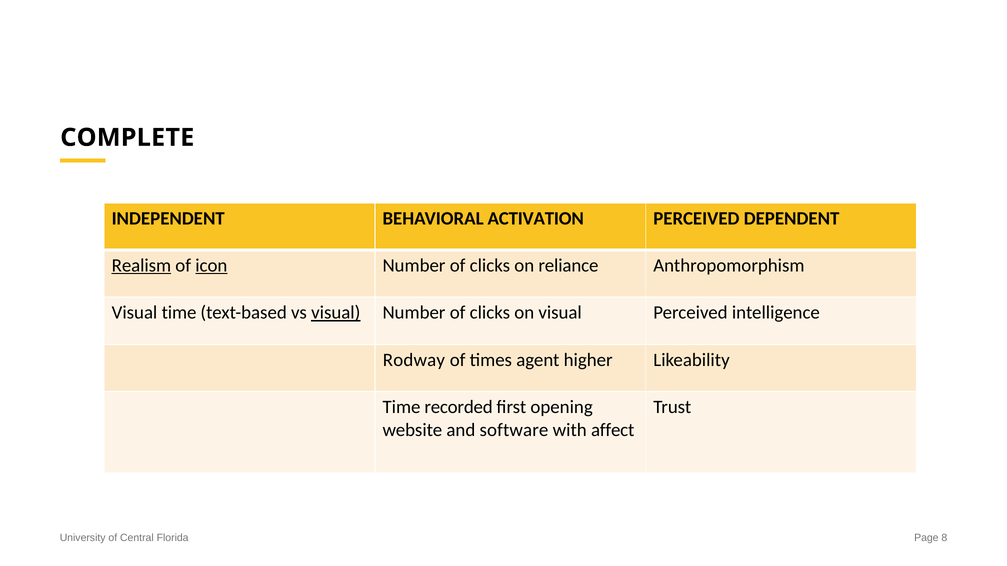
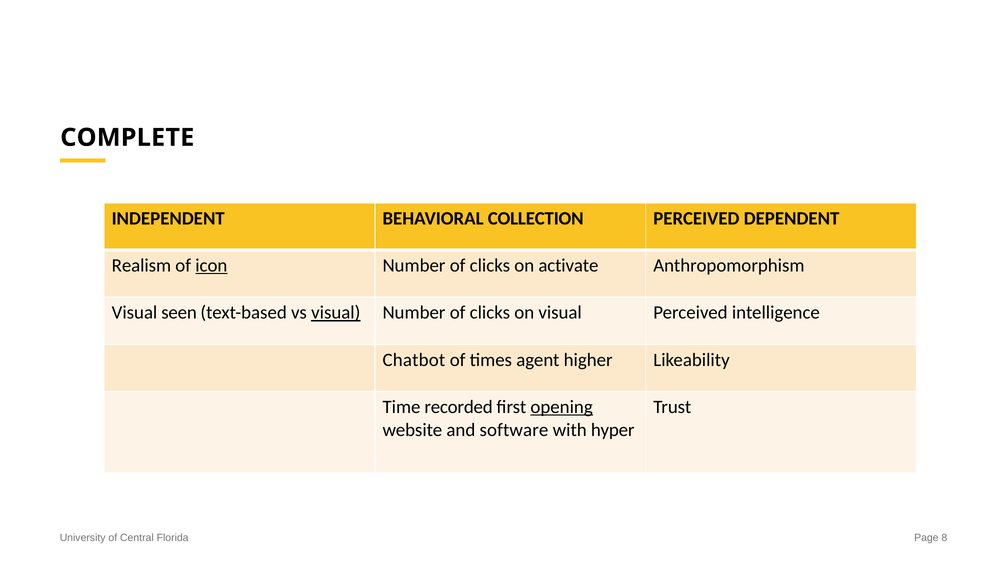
ACTIVATION: ACTIVATION -> COLLECTION (536, 218)
Realism underline: present -> none (141, 266)
reliance: reliance -> activate (568, 266)
Visual time: time -> seen (179, 313)
Rodway: Rodway -> Chatbot (414, 360)
opening underline: none -> present (562, 407)
affect: affect -> hyper (613, 430)
